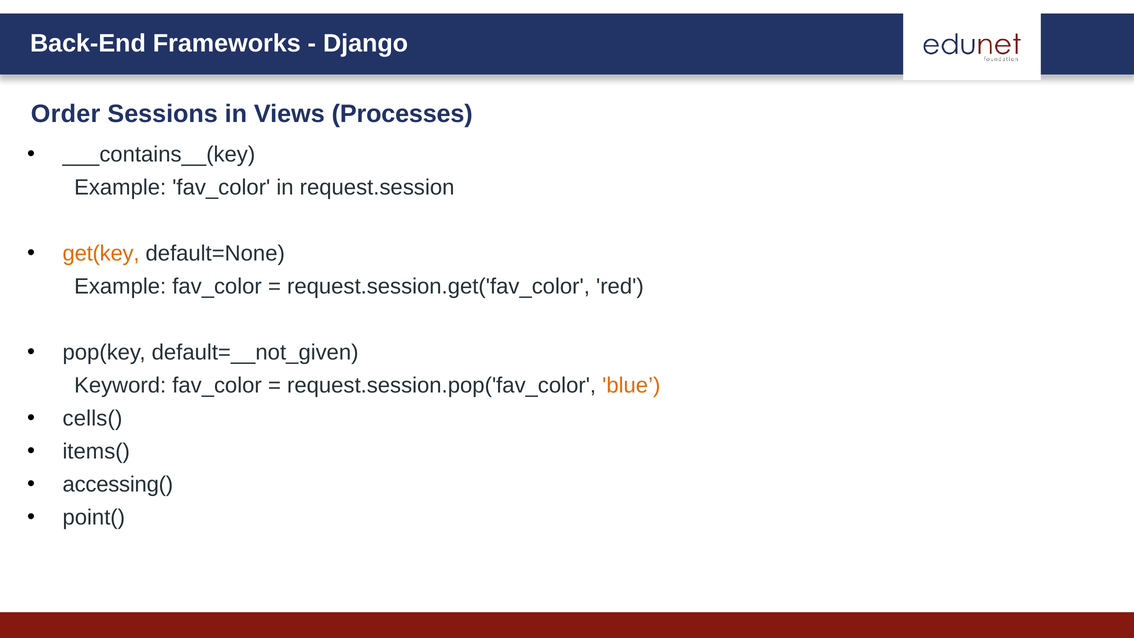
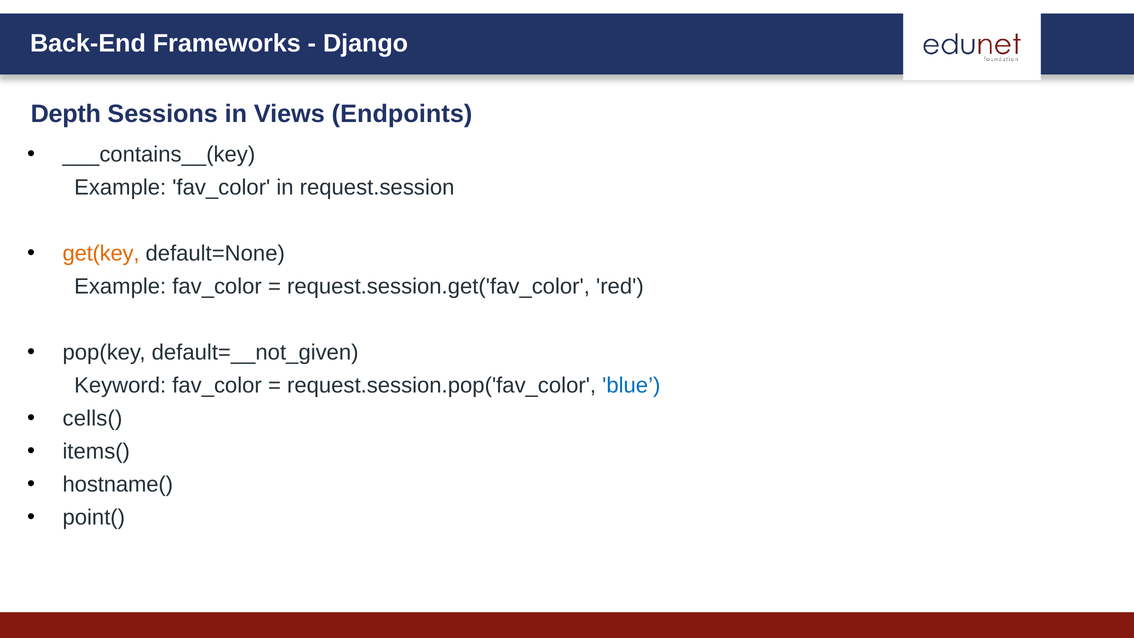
Order: Order -> Depth (66, 114)
Processes: Processes -> Endpoints (402, 114)
blue colour: orange -> blue (631, 386)
accessing(: accessing( -> hostname( (118, 484)
